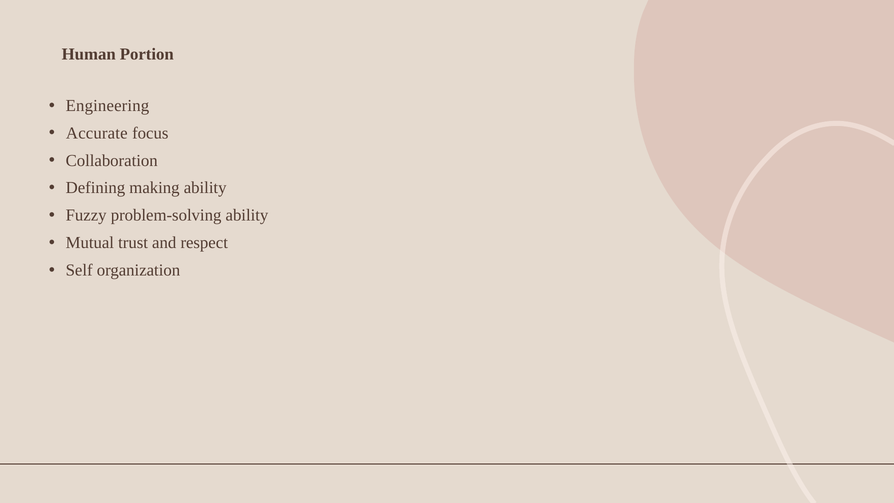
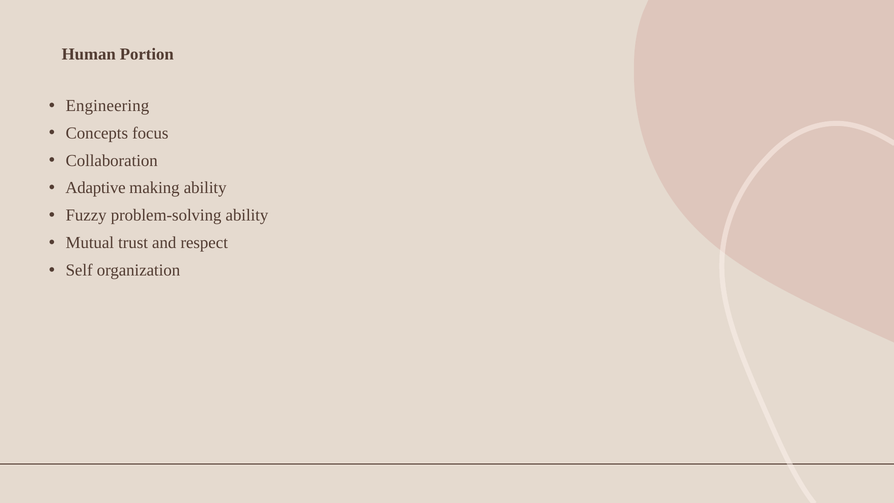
Accurate: Accurate -> Concepts (97, 133)
Defining: Defining -> Adaptive (96, 188)
